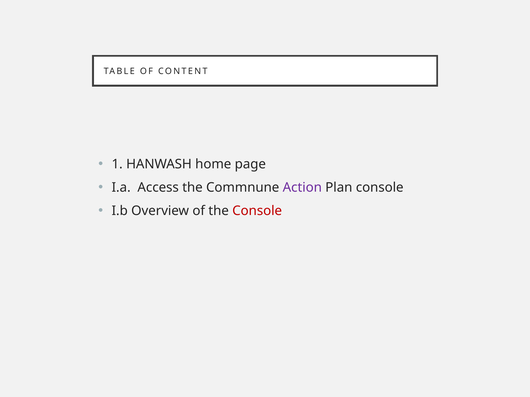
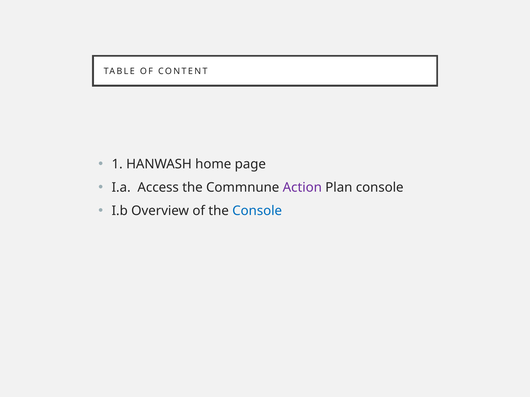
Console colour: red -> blue (257, 211)
